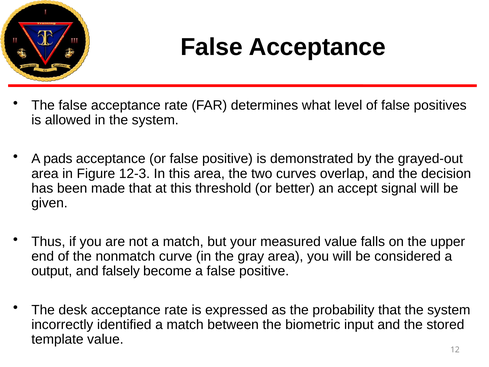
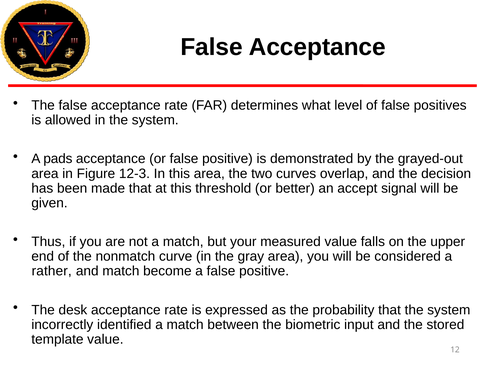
output: output -> rather (52, 271)
and falsely: falsely -> match (121, 271)
